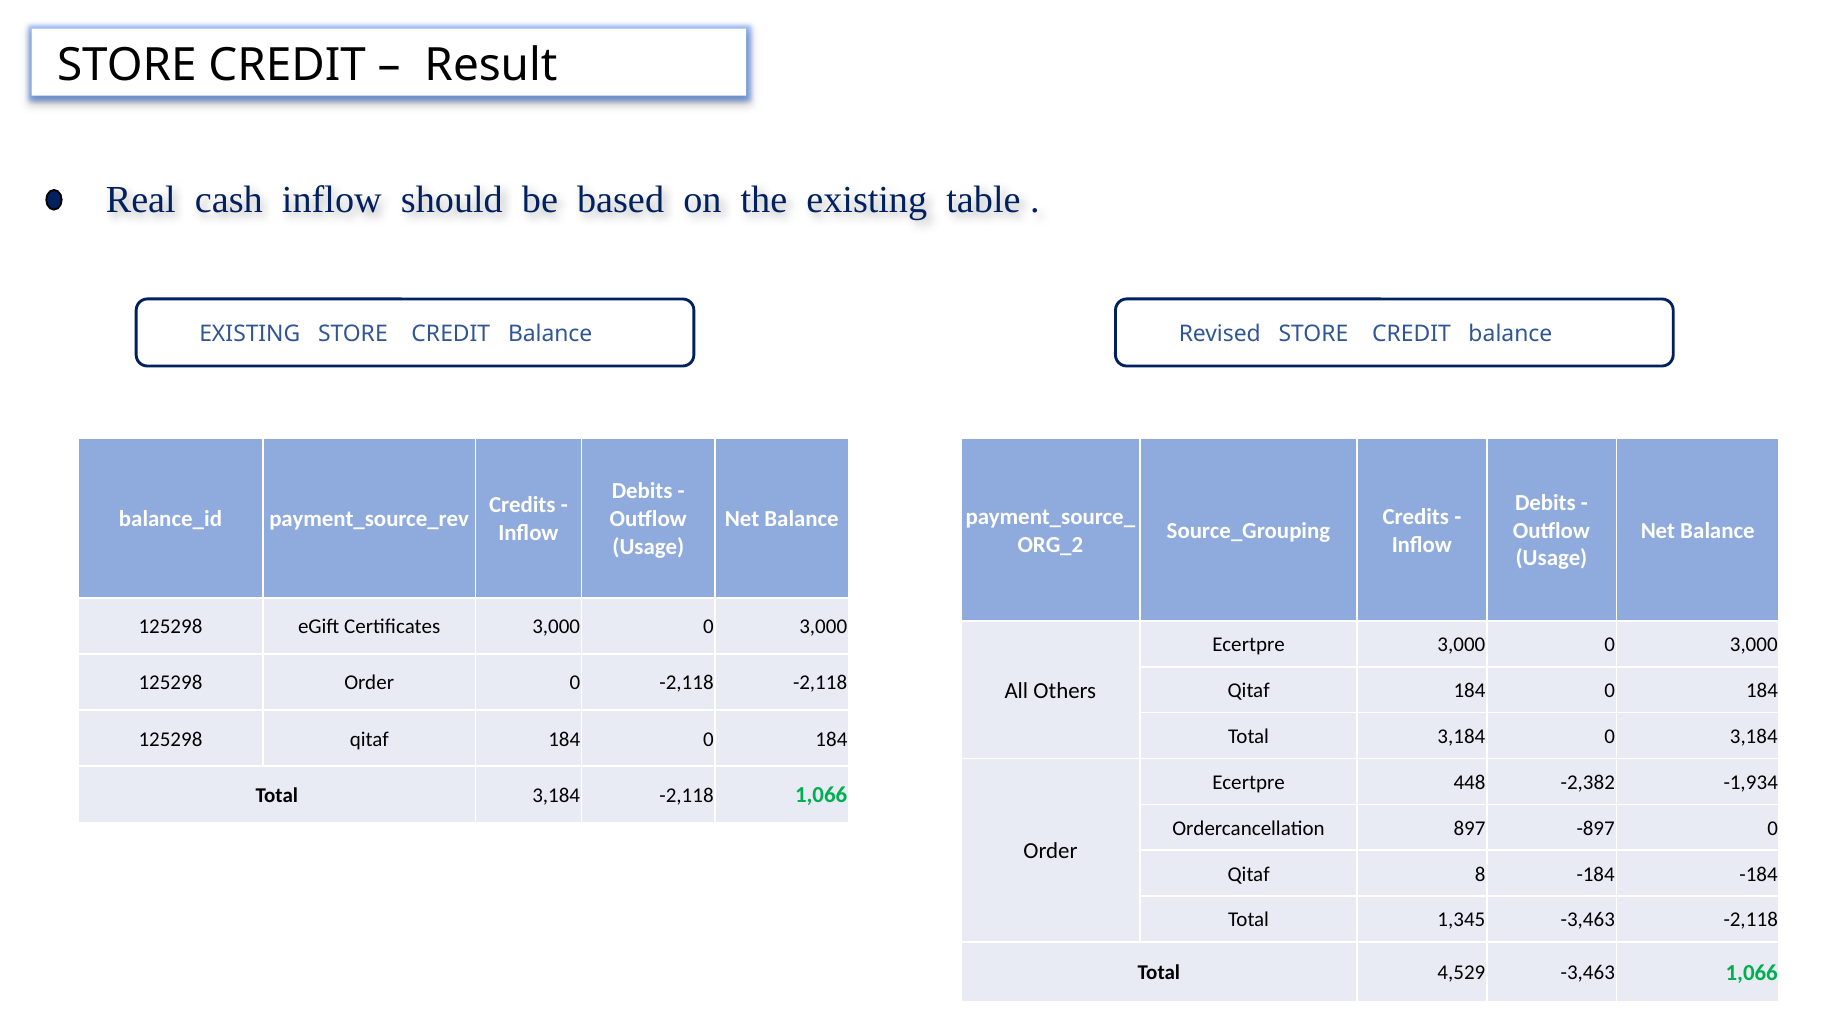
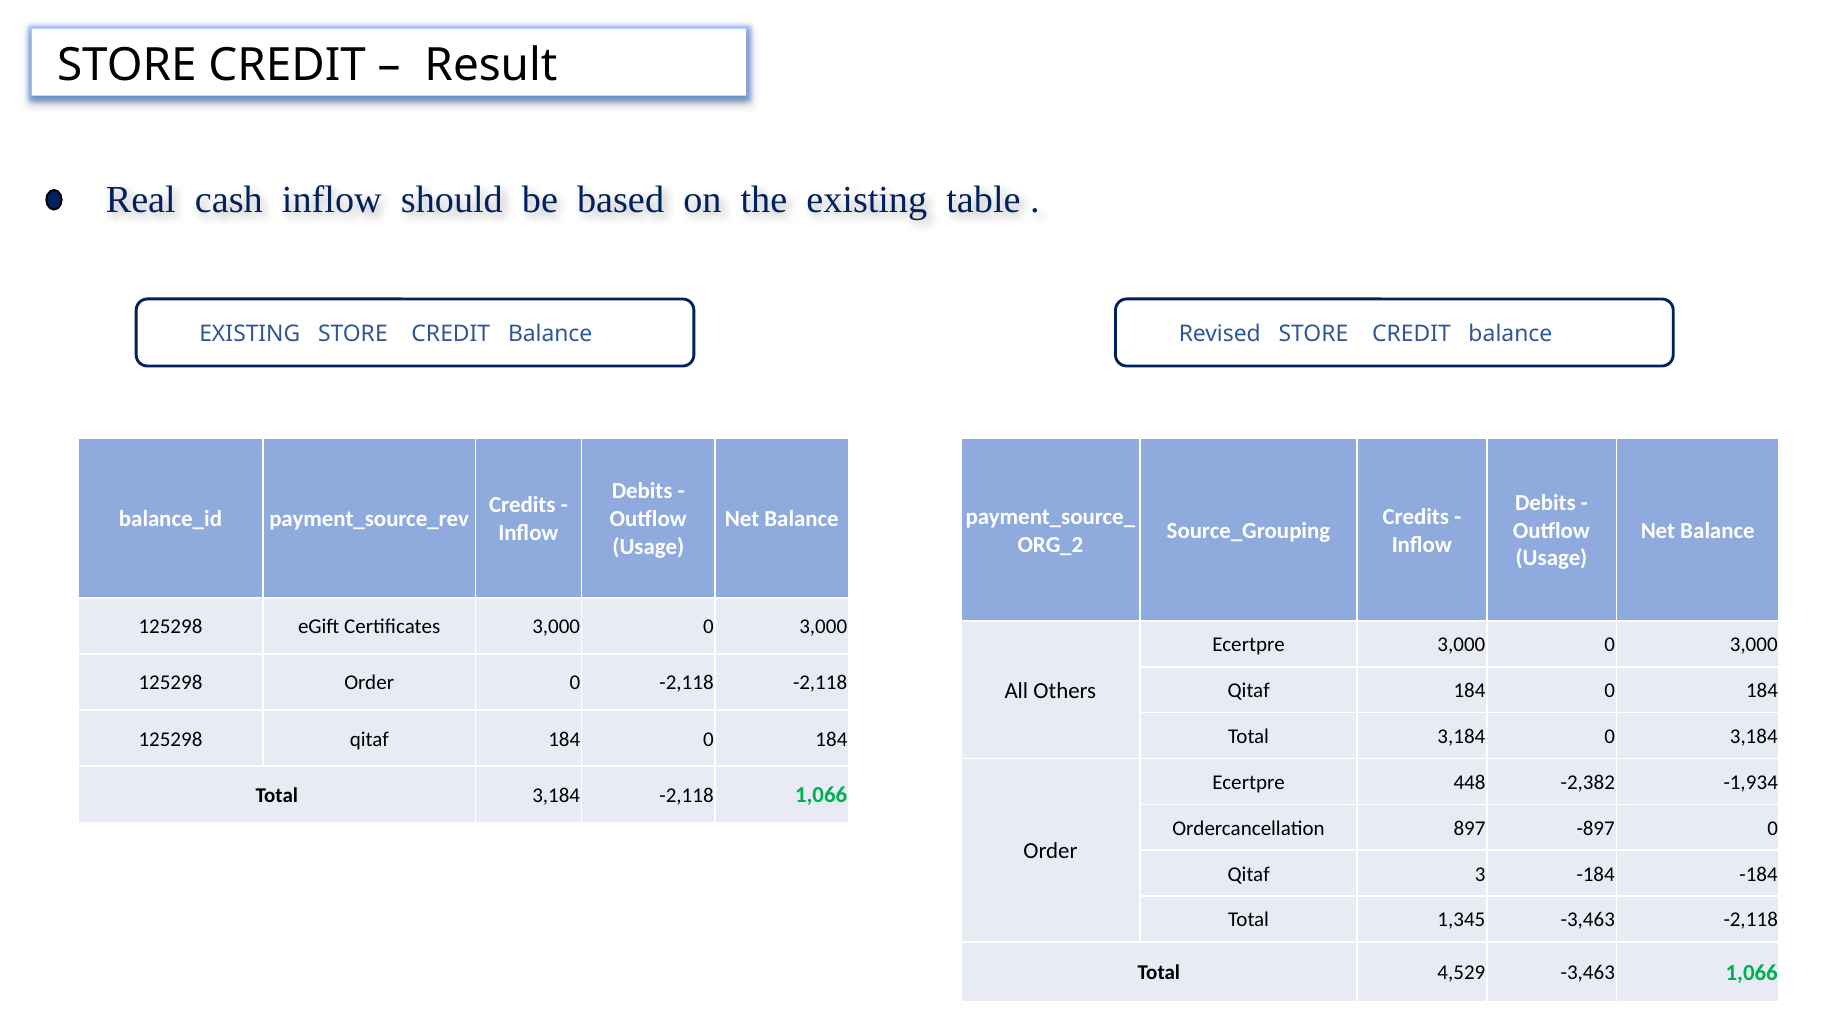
8: 8 -> 3 (1480, 874)
